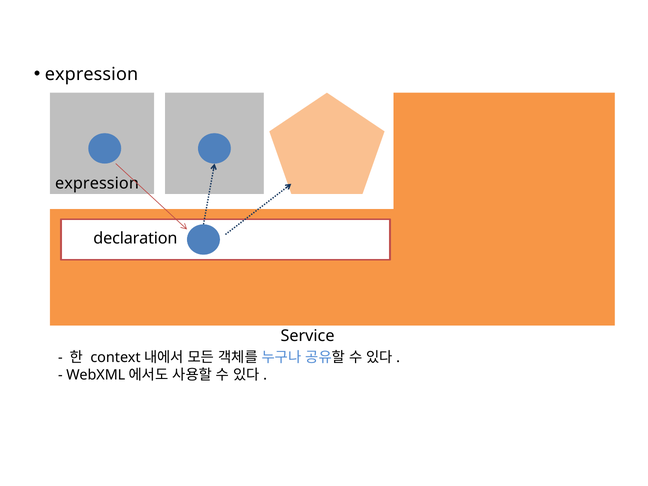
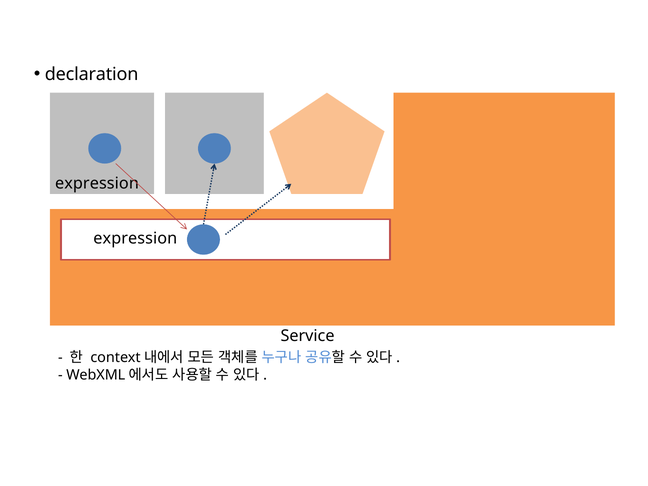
expression: expression -> declaration (92, 75)
declaration: declaration -> expression (135, 238)
